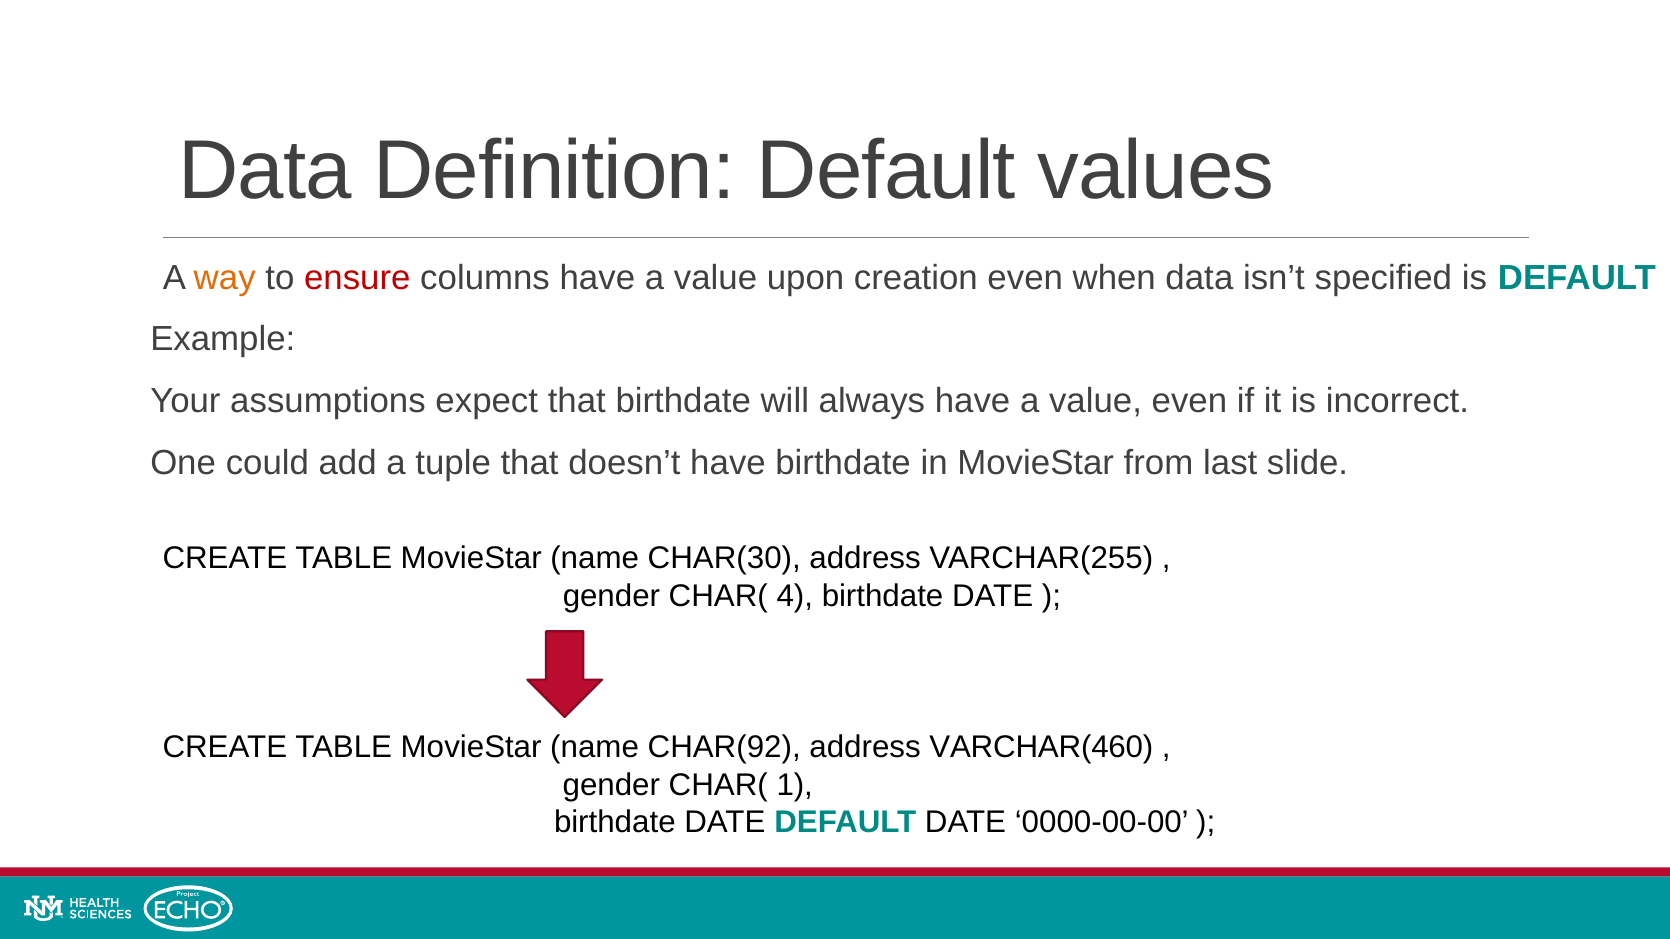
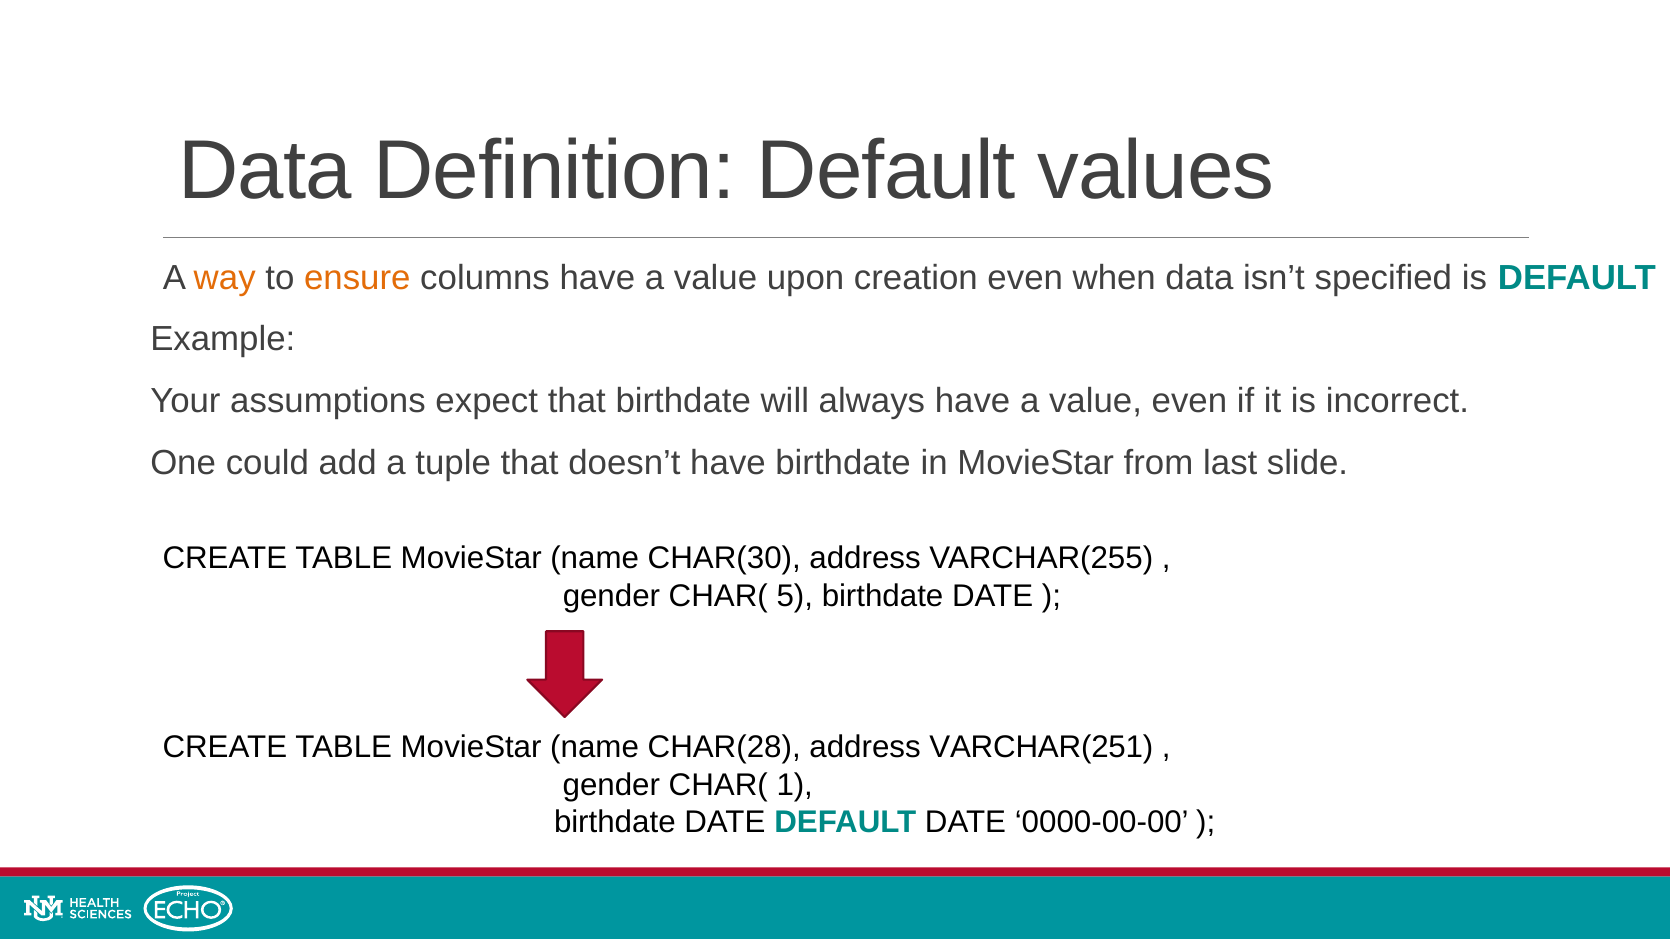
ensure colour: red -> orange (357, 278)
4: 4 -> 5 (795, 596)
CHAR(92: CHAR(92 -> CHAR(28 (724, 748)
VARCHAR(460: VARCHAR(460 -> VARCHAR(251 (1041, 748)
